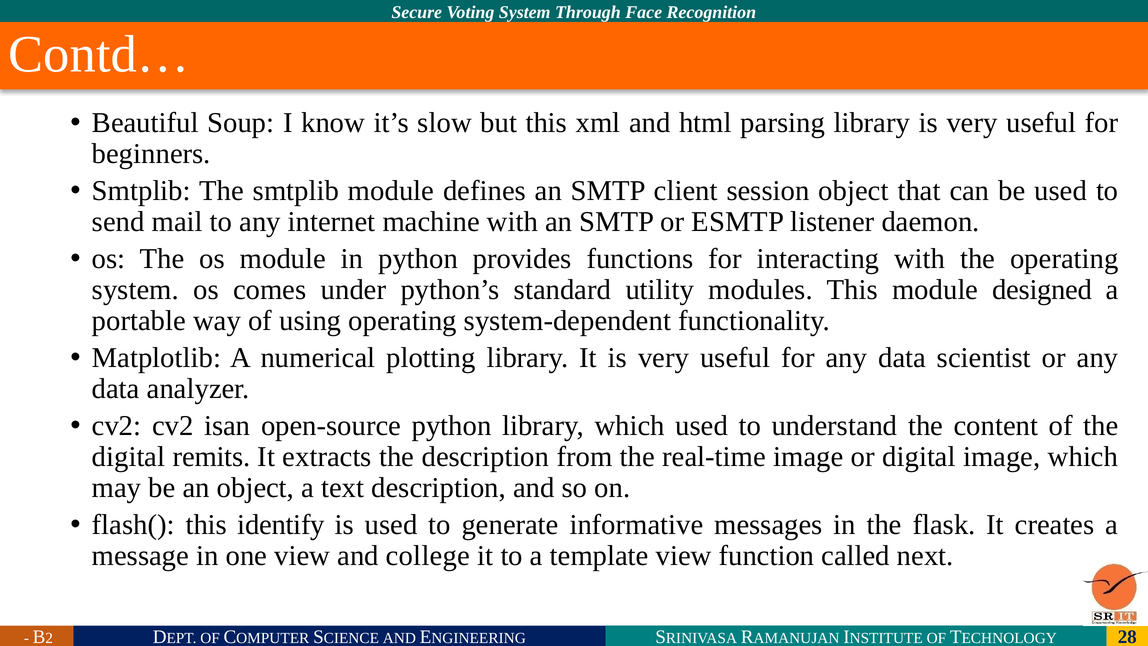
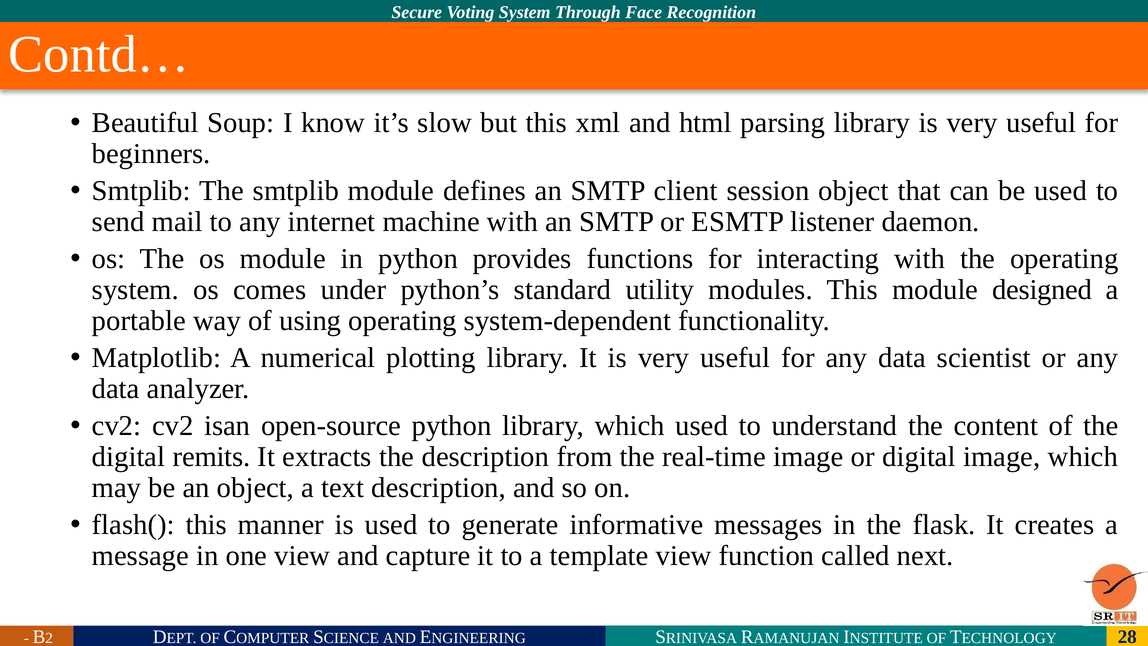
identify: identify -> manner (281, 525)
college: college -> capture (428, 556)
